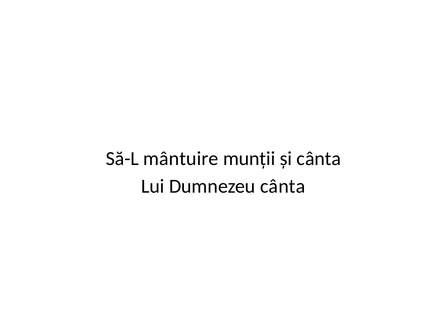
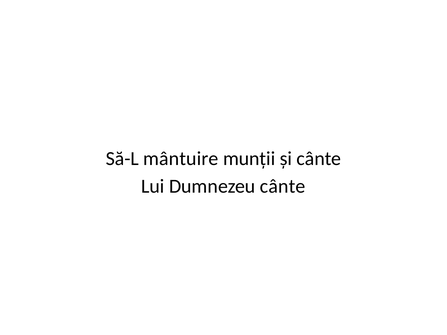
și cânta: cânta -> cânte (319, 159)
Dumnezeu cânta: cânta -> cânte (283, 187)
